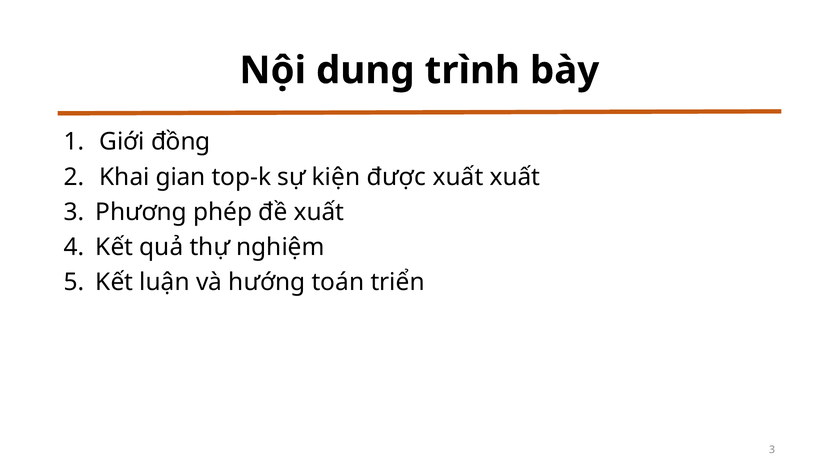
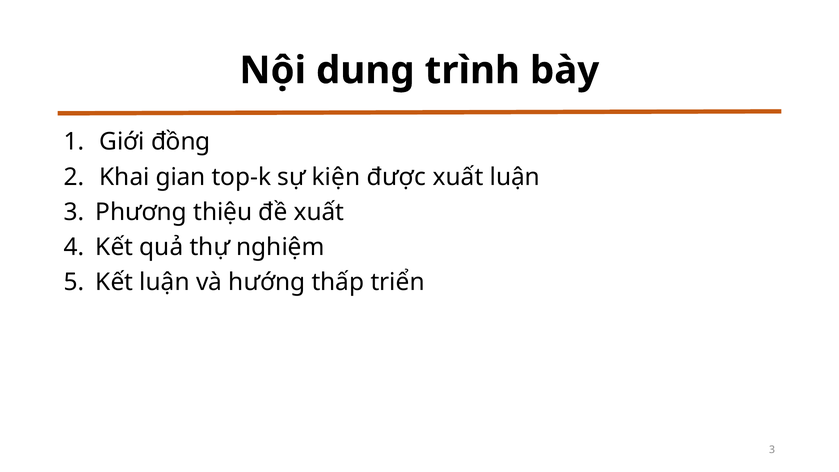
xuất xuất: xuất -> luận (515, 177)
phép: phép -> thiệu (223, 212)
toán: toán -> thấp (338, 282)
